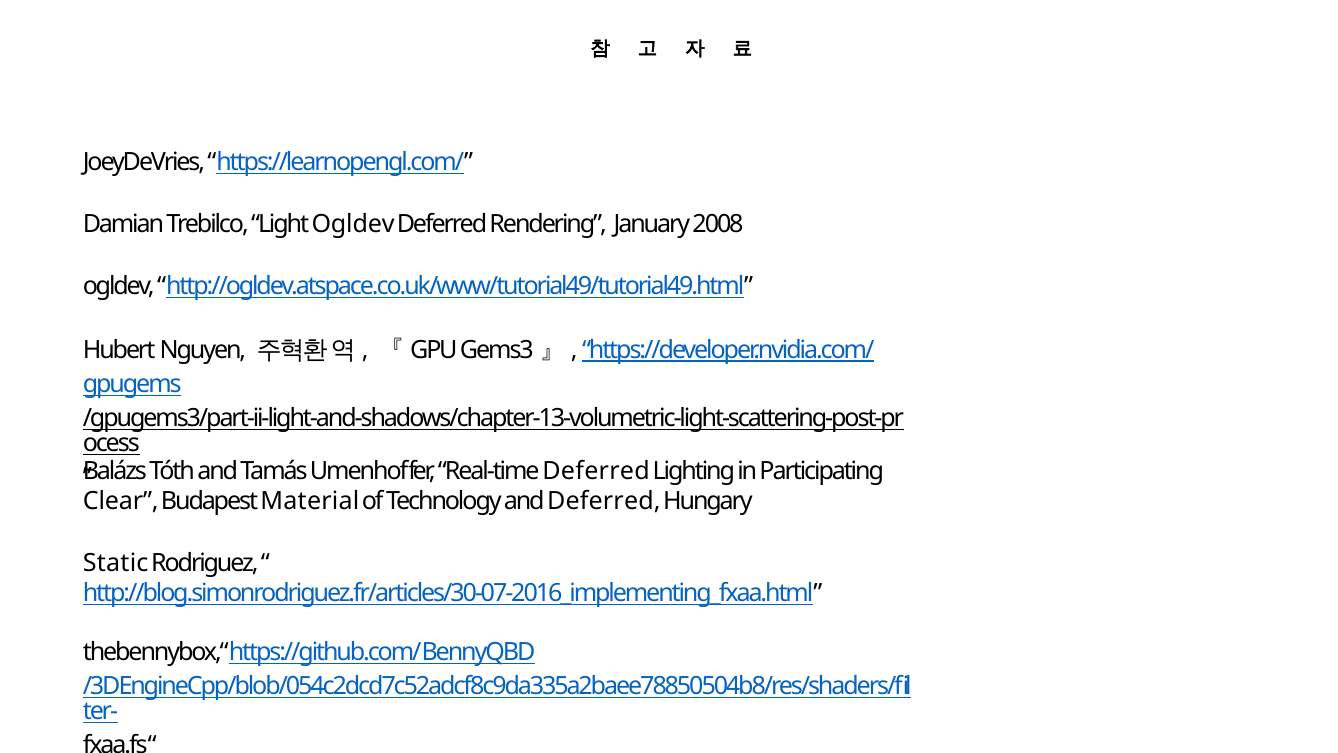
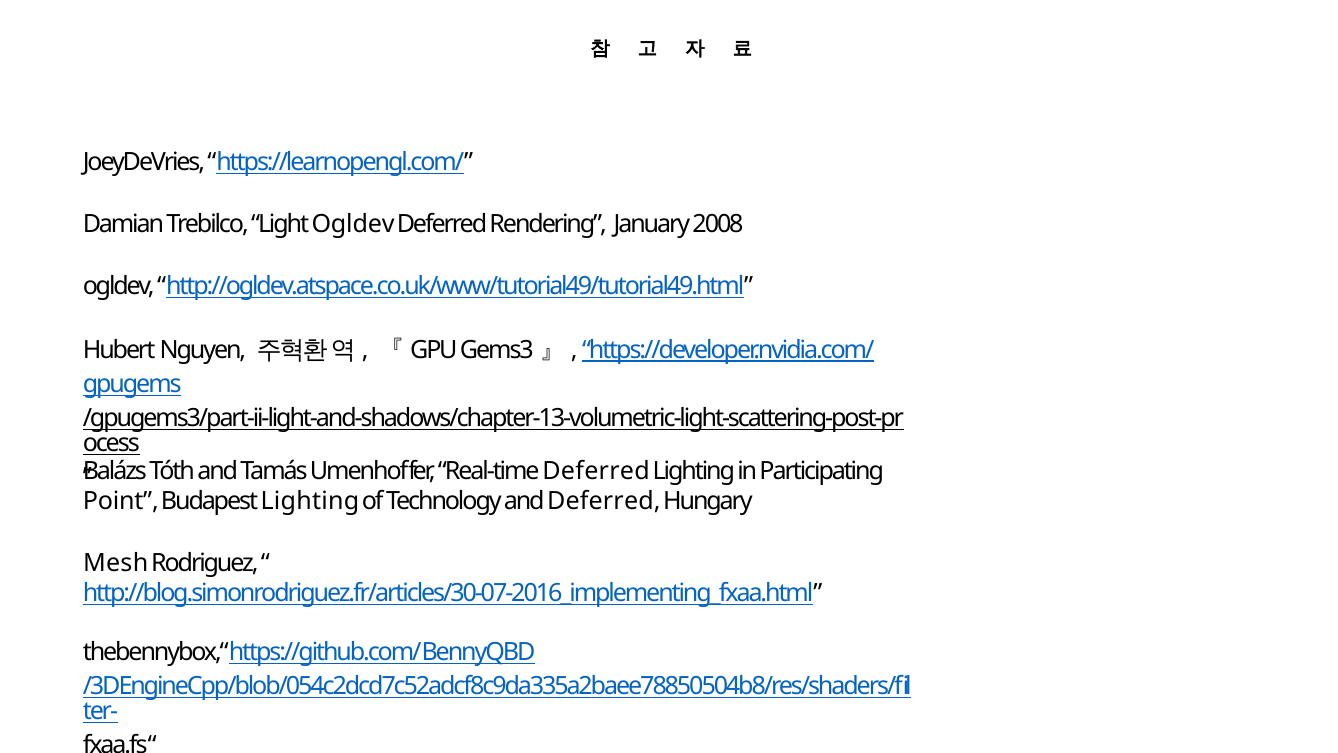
Clear: Clear -> Point (121, 501)
Budapest Material: Material -> Lighting (310, 501)
Static: Static -> Mesh (116, 563)
